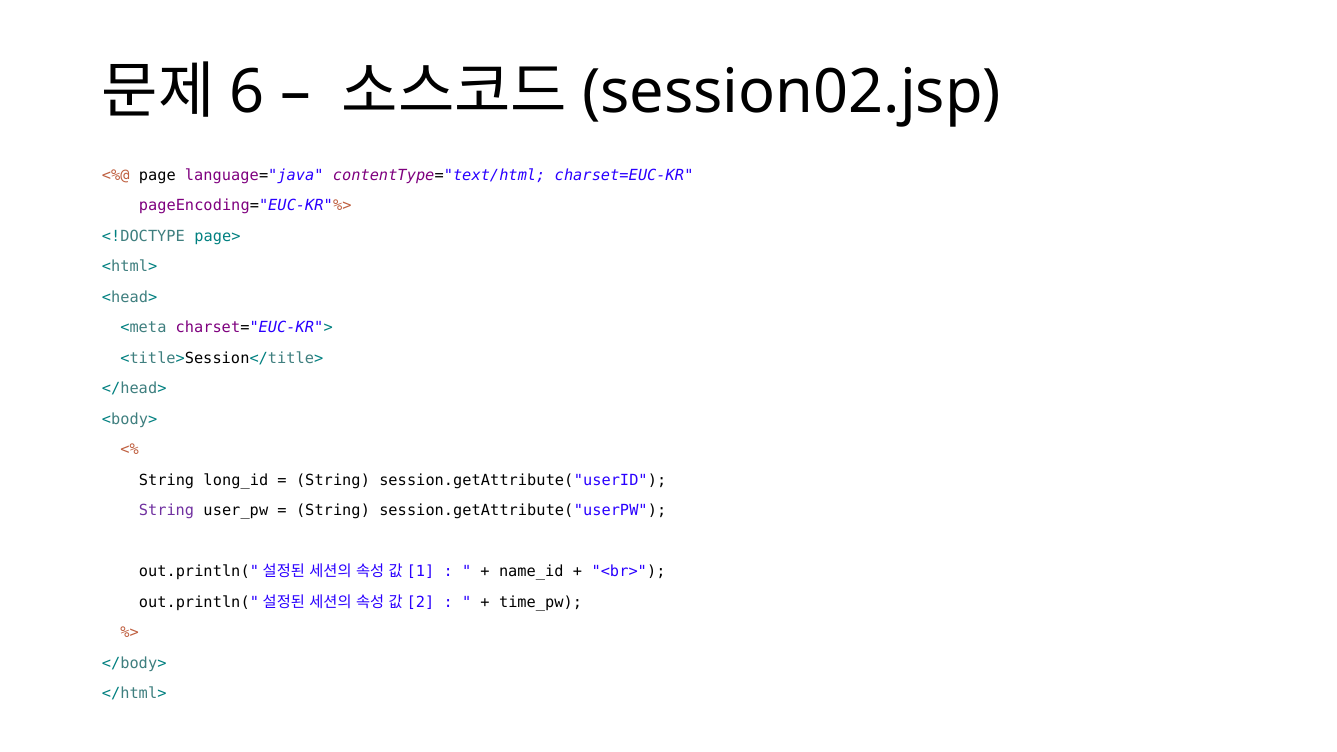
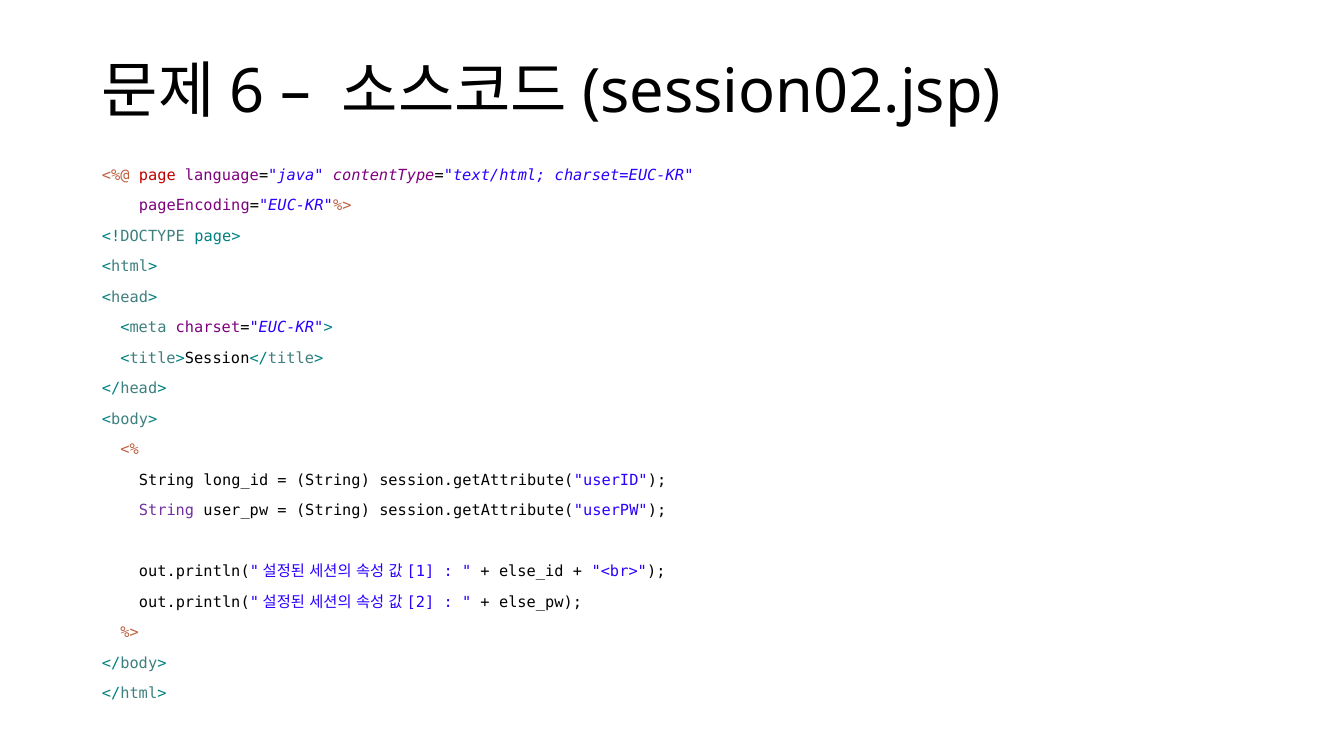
page colour: black -> red (157, 175)
name_id: name_id -> else_id (531, 572)
time_pw: time_pw -> else_pw (541, 602)
